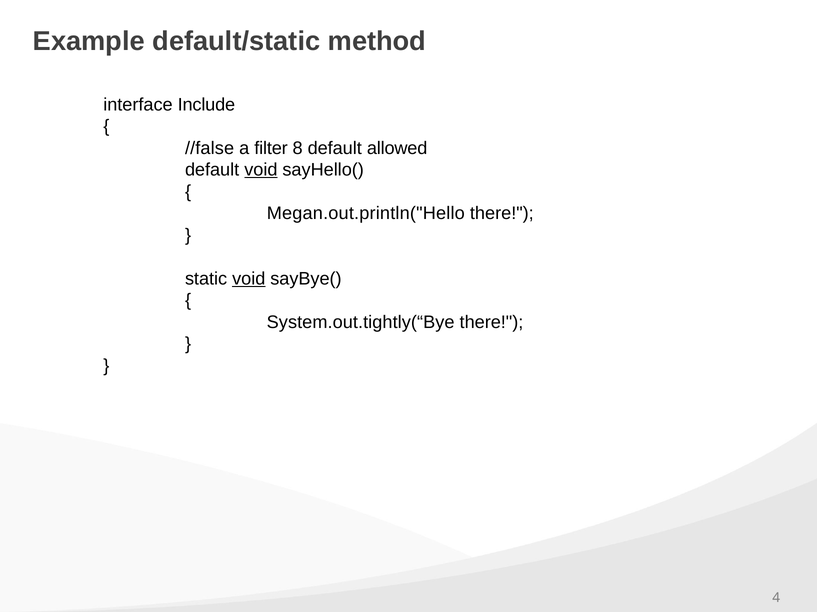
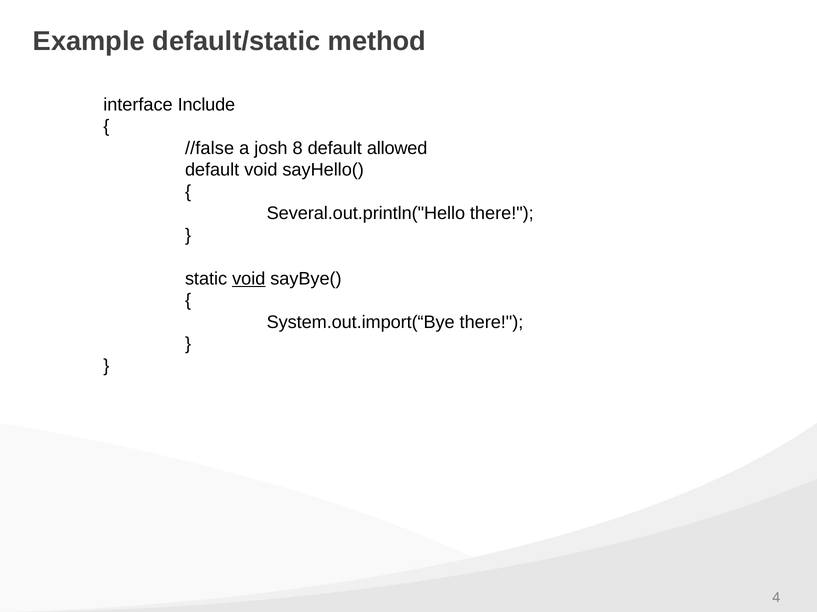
filter: filter -> josh (271, 148)
void underline: present -> none (261, 170)
Megan.out.println("Hello: Megan.out.println("Hello -> Several.out.println("Hello (366, 214)
System.out.tightly(“Bye: System.out.tightly(“Bye -> System.out.import(“Bye (361, 322)
